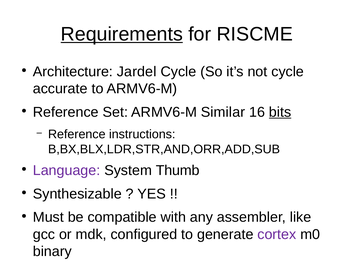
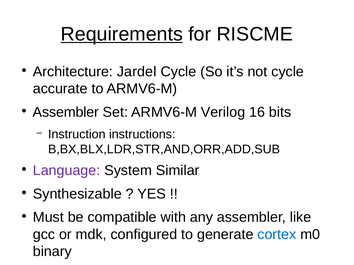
Reference: Reference -> Assembler (66, 112)
ARMV6-M Similar: Similar -> Verilog (223, 112)
bits underline: present -> none (280, 112)
Reference: Reference -> Instruction (77, 135)
System Thumb: Thumb -> Similar (178, 171)
cortex colour: purple -> blue (277, 235)
